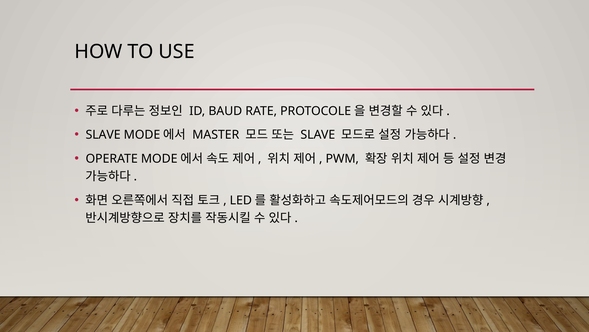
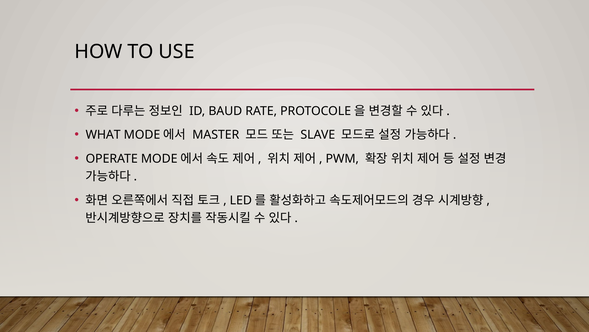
SLAVE: SLAVE -> WHAT (103, 135)
